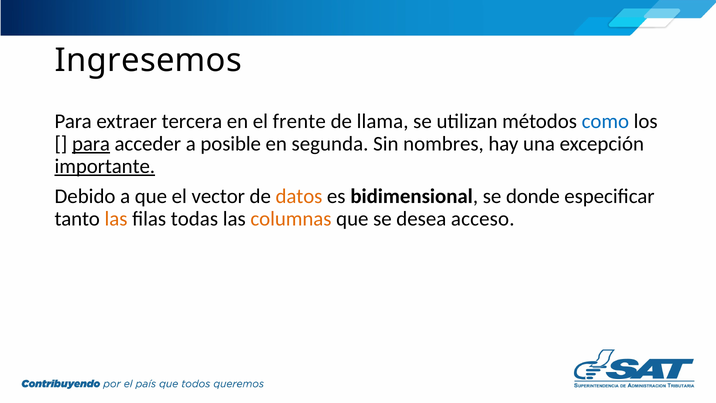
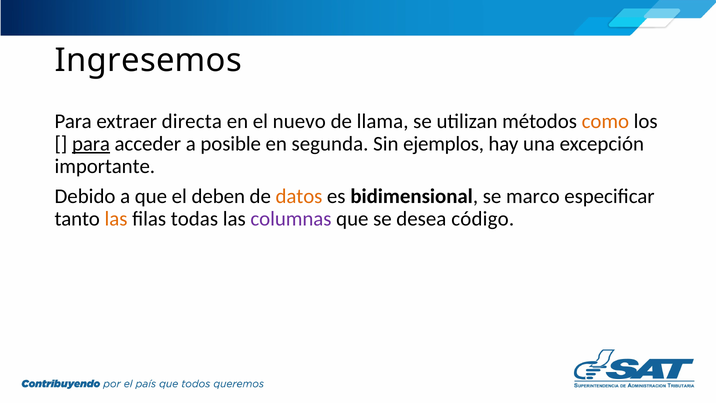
tercera: tercera -> directa (192, 121)
frente: frente -> nuevo (299, 121)
como colour: blue -> orange (605, 121)
nombres: nombres -> ejemplos (444, 144)
importante underline: present -> none (105, 166)
vector: vector -> deben (218, 196)
donde: donde -> marco (533, 196)
columnas colour: orange -> purple (291, 219)
acceso: acceso -> código (483, 219)
